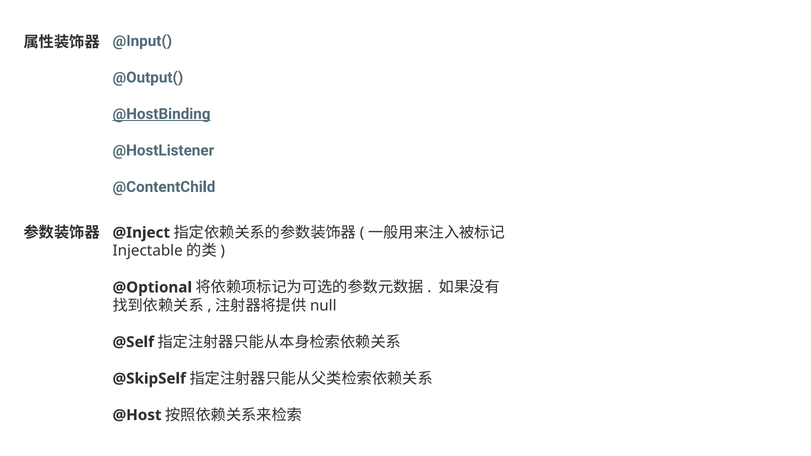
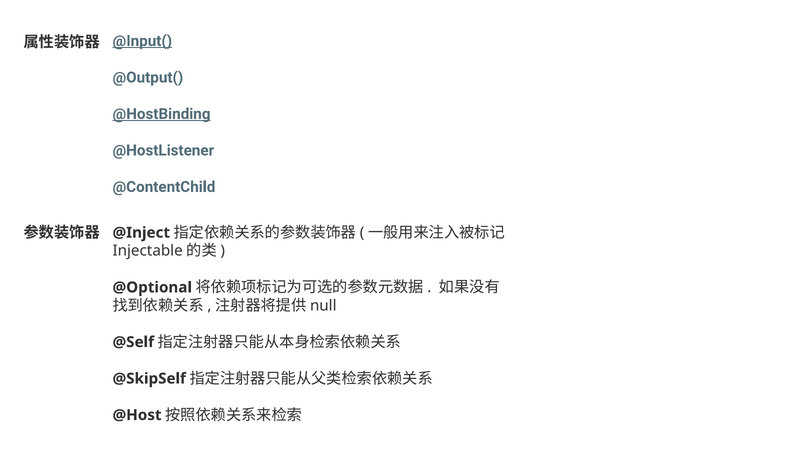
@Input( underline: none -> present (142, 41)
